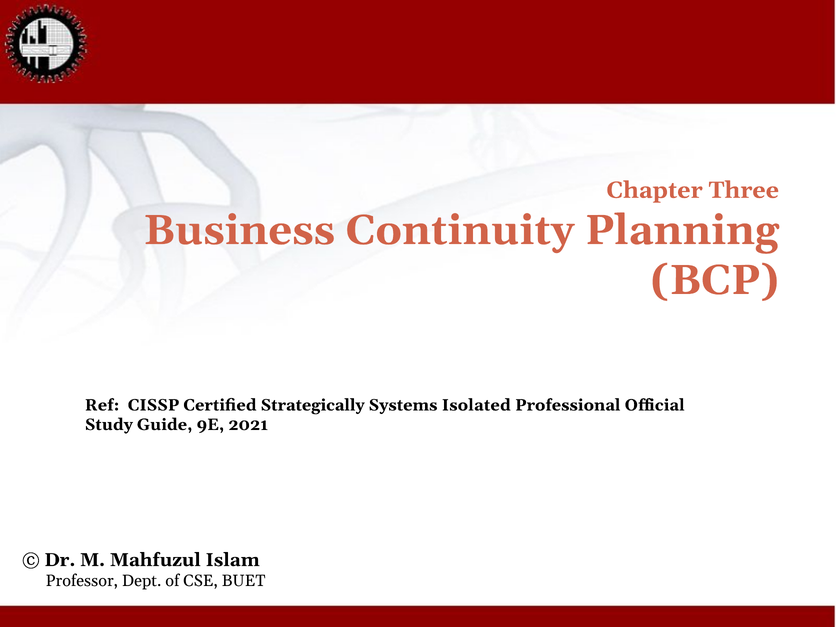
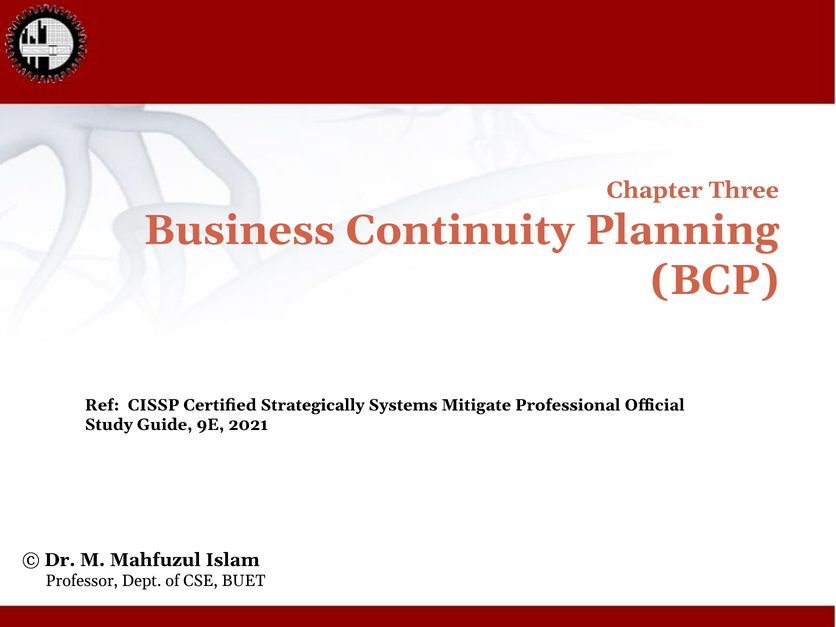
Isolated: Isolated -> Mitigate (476, 405)
